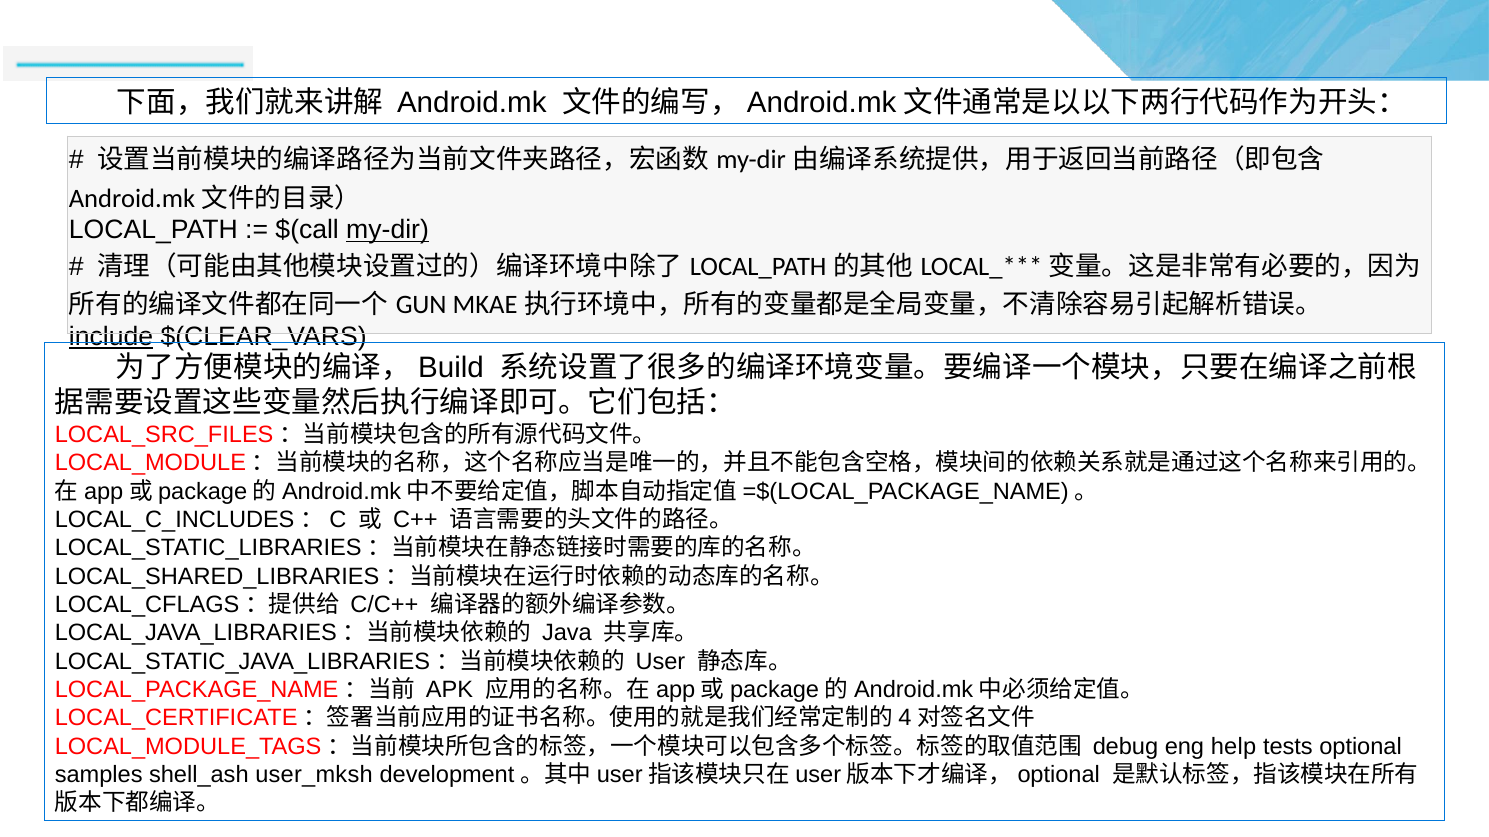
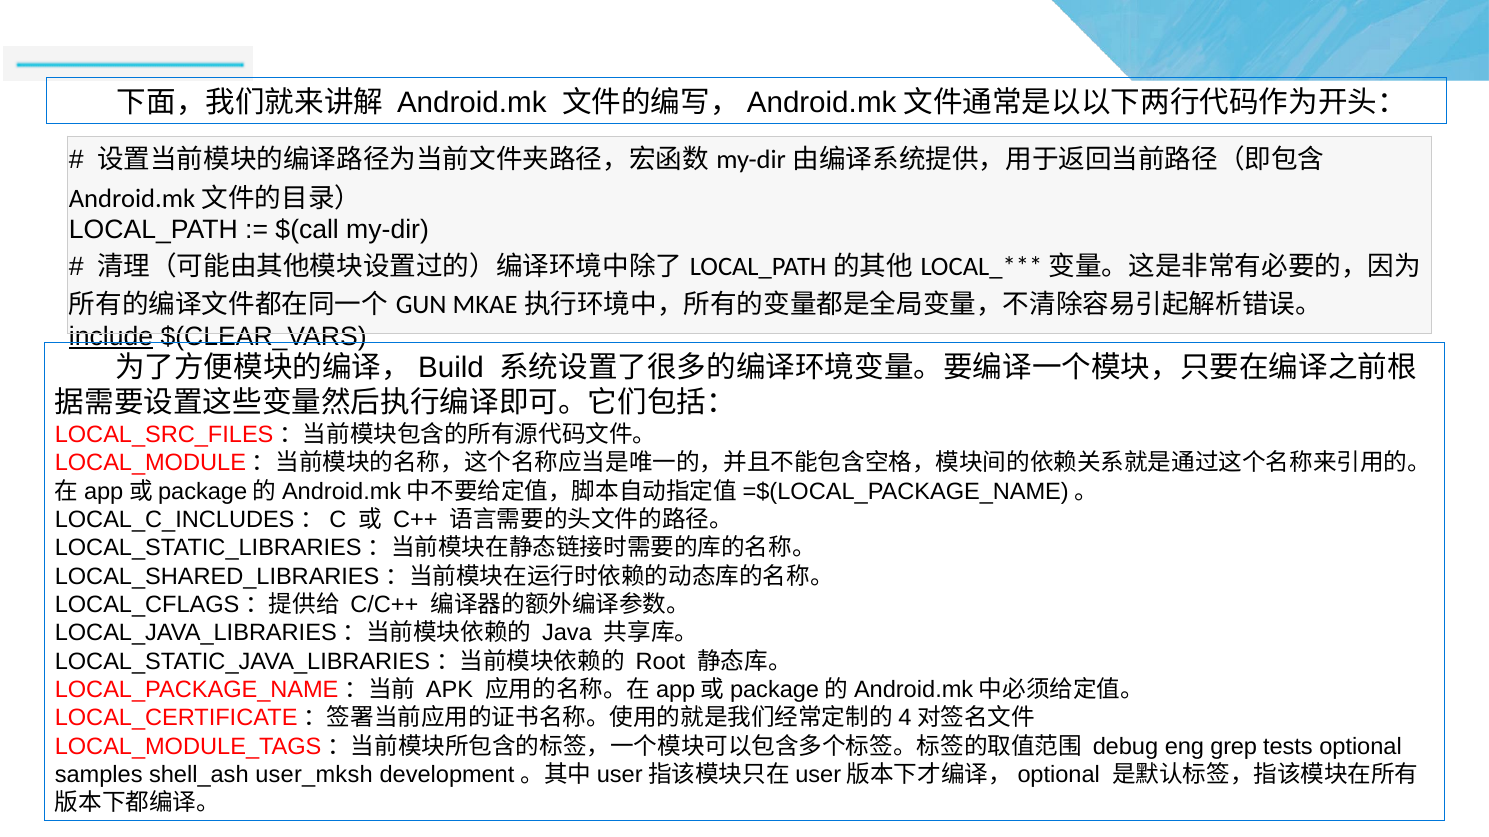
my-dir underline: present -> none (388, 230)
User: User -> Root (660, 662)
help: help -> grep (1234, 747)
